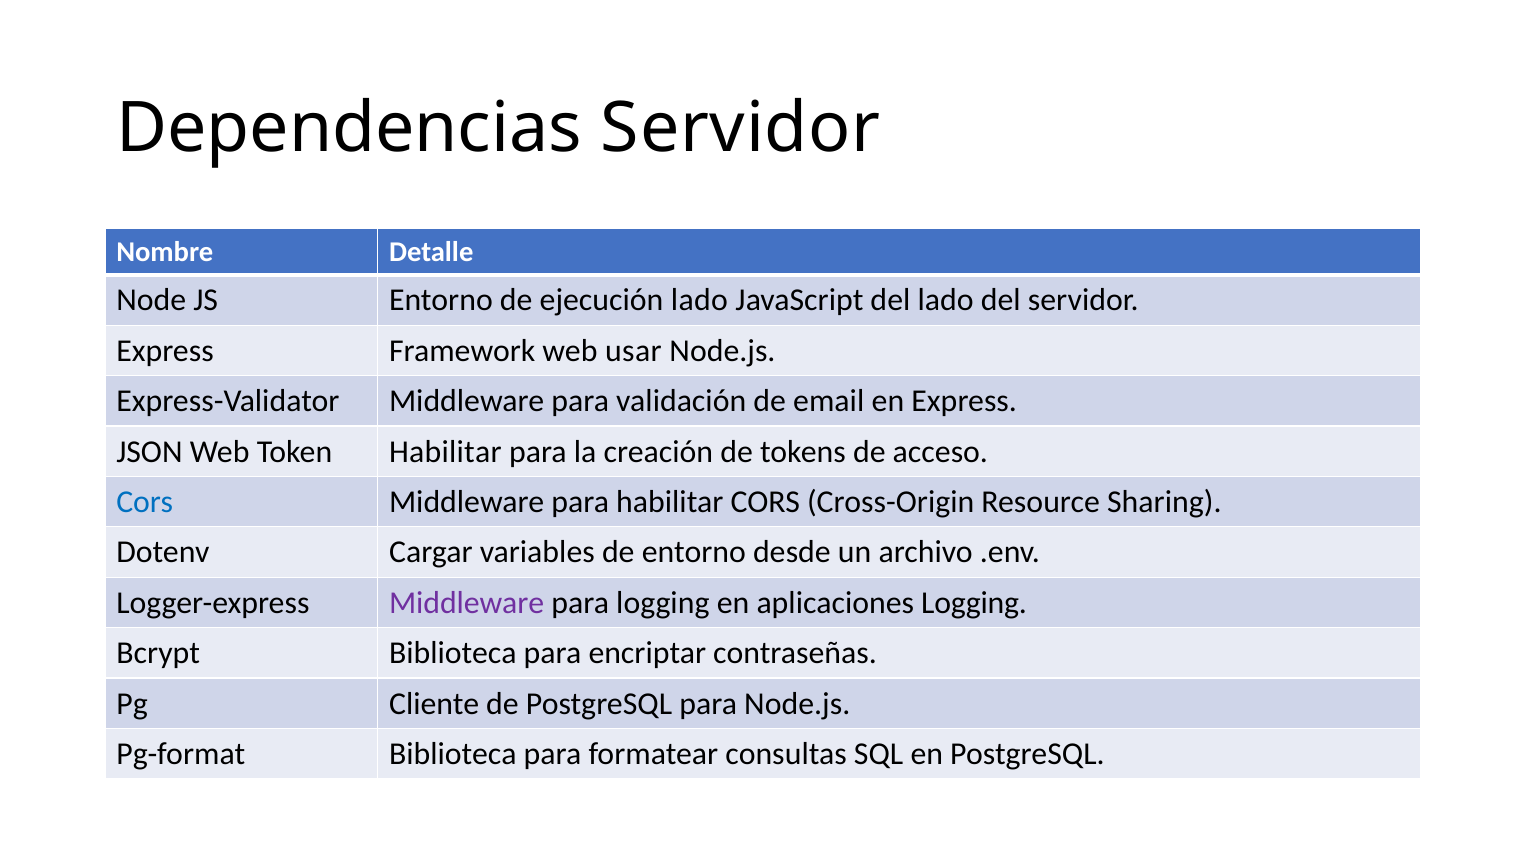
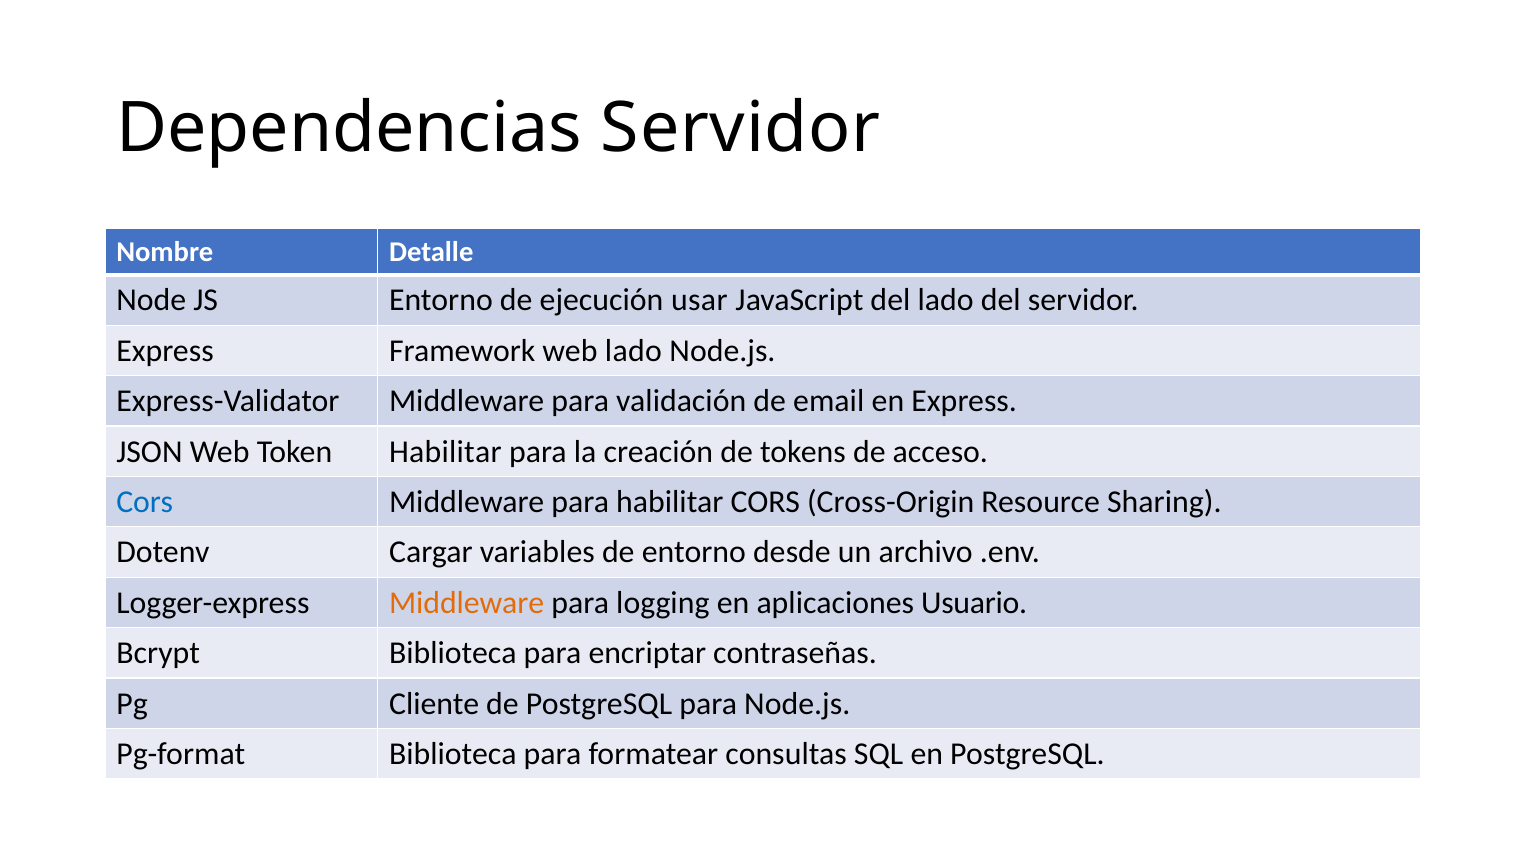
ejecución lado: lado -> usar (699, 300)
web usar: usar -> lado (633, 351)
Middleware colour: purple -> orange (467, 603)
aplicaciones Logging: Logging -> Usuario (974, 603)
